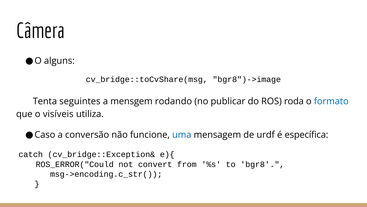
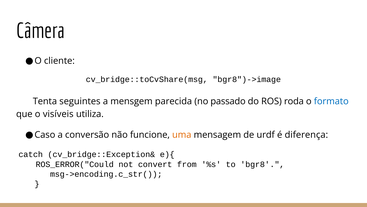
alguns: alguns -> cliente (59, 61)
rodando: rodando -> parecida (174, 101)
publicar: publicar -> passado (228, 101)
uma colour: blue -> orange (182, 134)
específica: específica -> diferença (306, 134)
